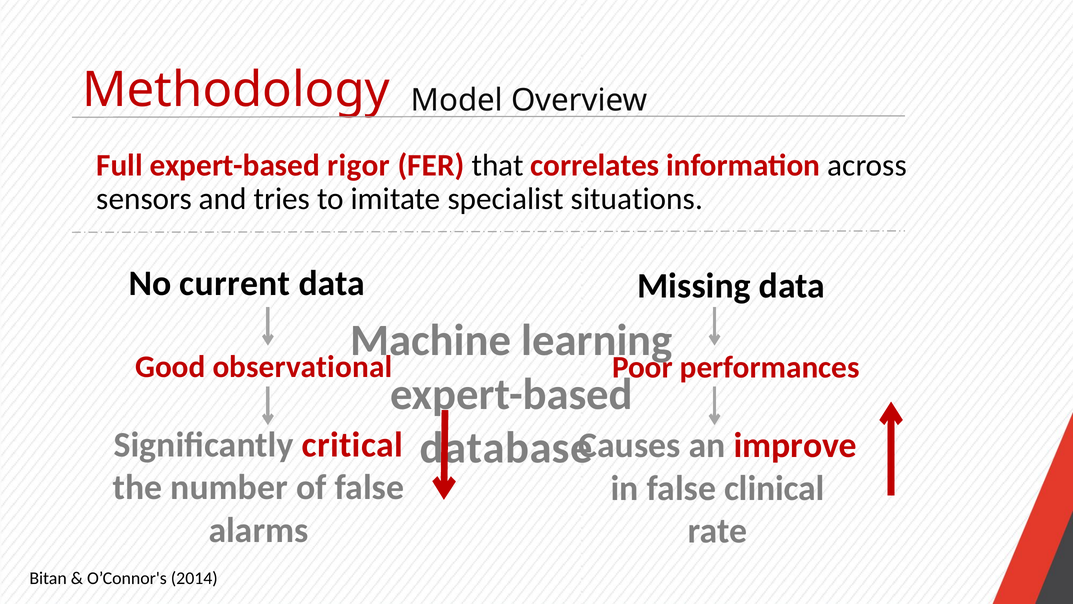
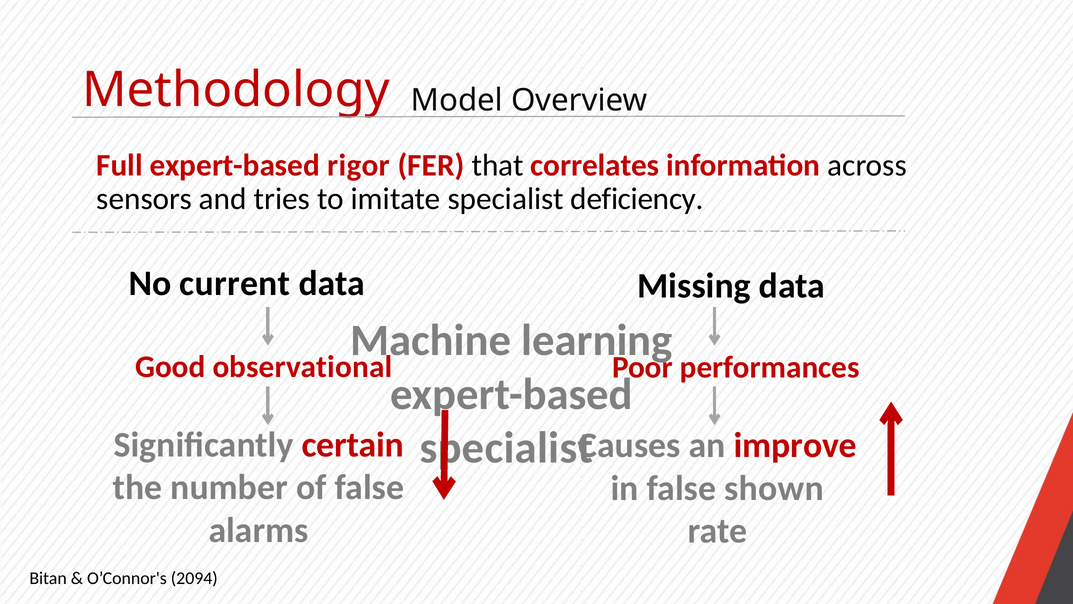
situations: situations -> deficiency (637, 199)
database: database -> specialist (506, 448)
critical: critical -> certain (353, 444)
clinical: clinical -> shown (774, 488)
2014: 2014 -> 2094 (194, 578)
